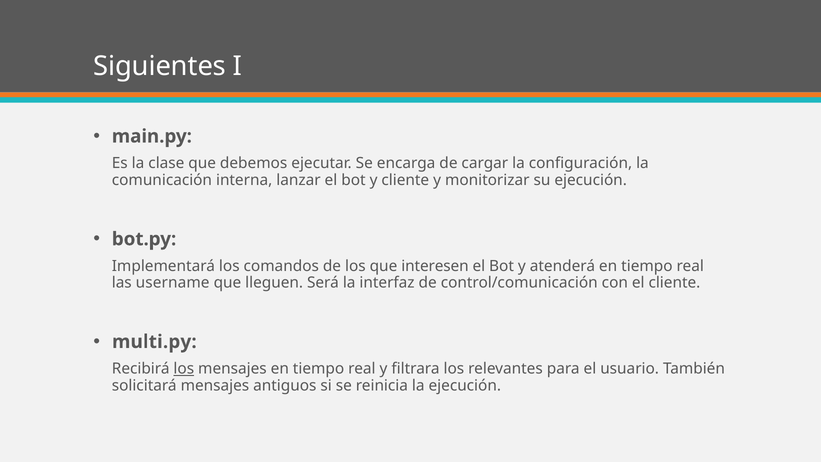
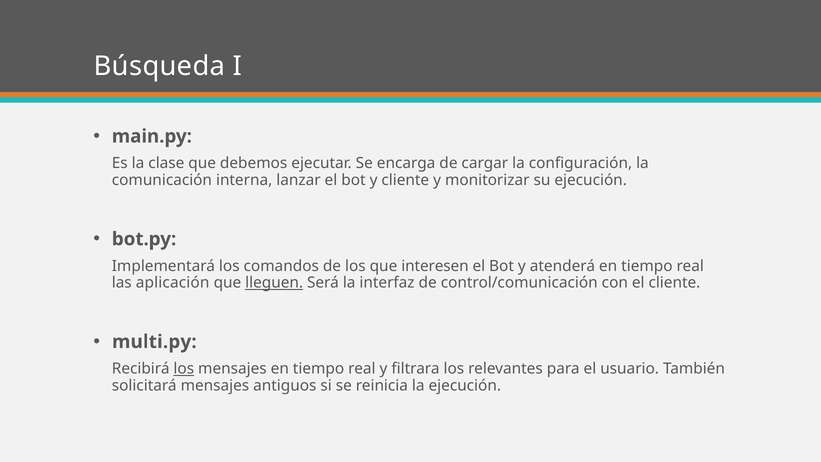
Siguientes: Siguientes -> Búsqueda (159, 66)
username: username -> aplicación (173, 283)
lleguen underline: none -> present (274, 283)
